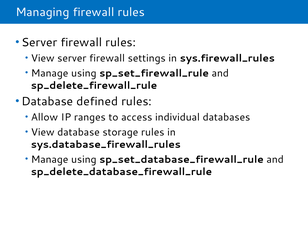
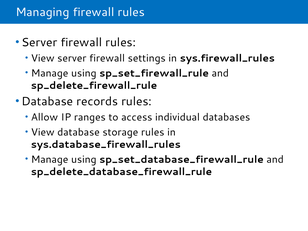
defined: defined -> records (97, 101)
